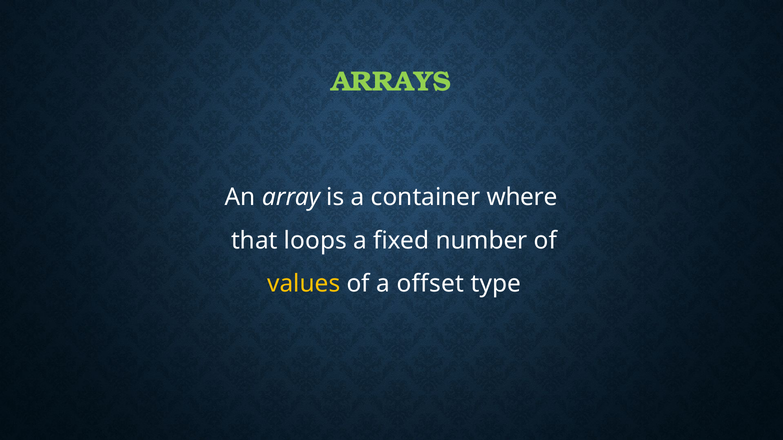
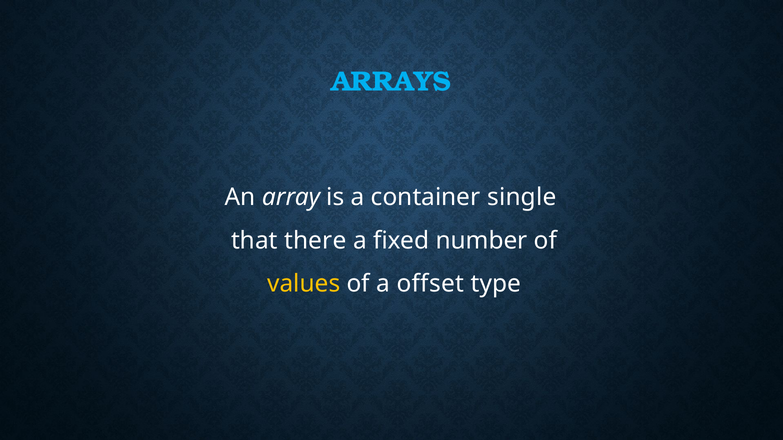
ARRAYS colour: light green -> light blue (391, 82)
where: where -> single (522, 197)
loops: loops -> there (315, 241)
